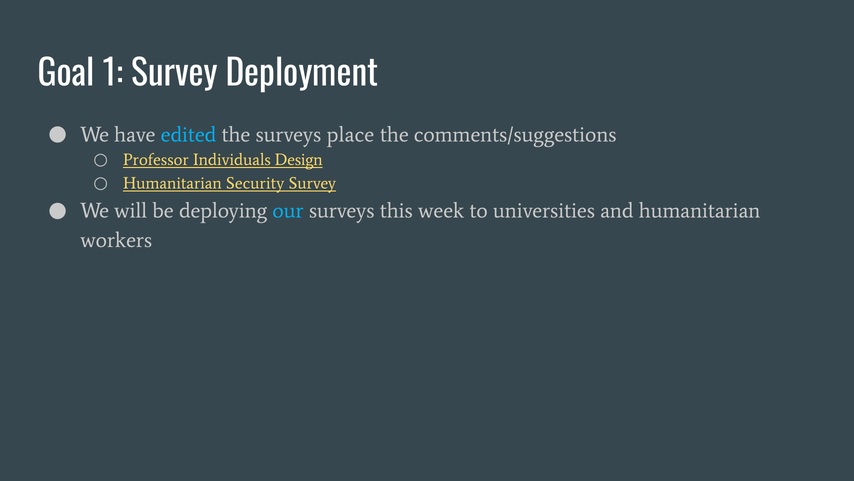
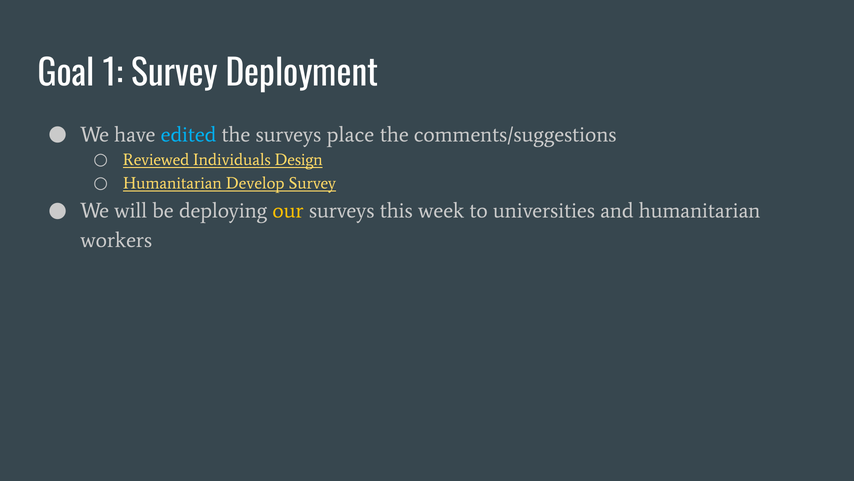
Professor: Professor -> Reviewed (156, 160)
Security: Security -> Develop (255, 183)
our colour: light blue -> yellow (288, 210)
